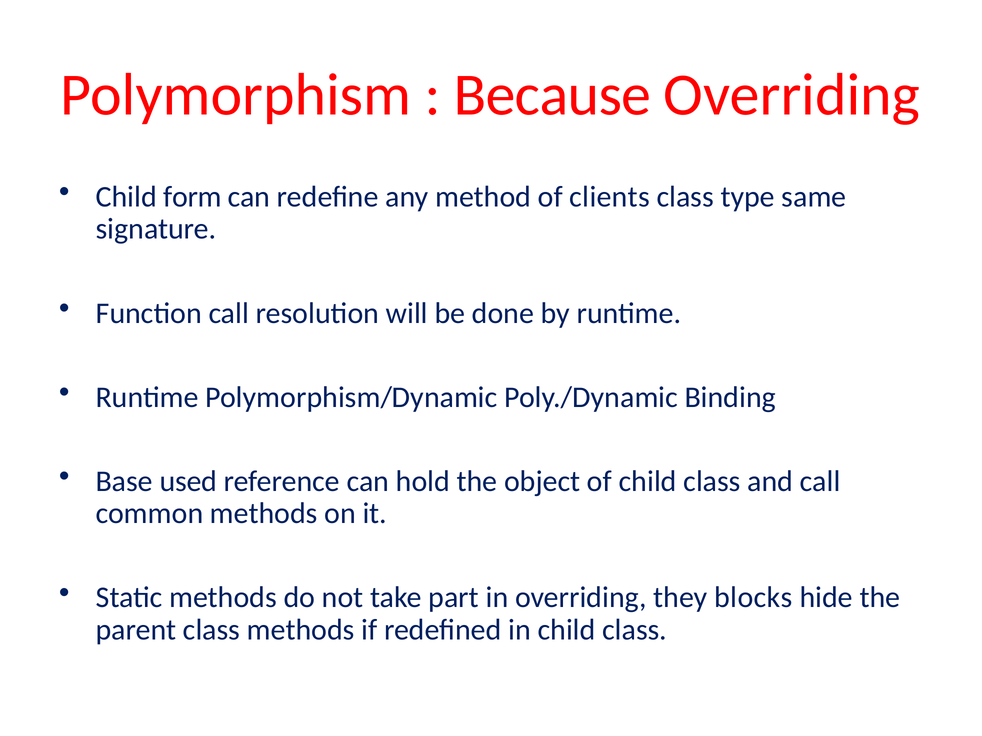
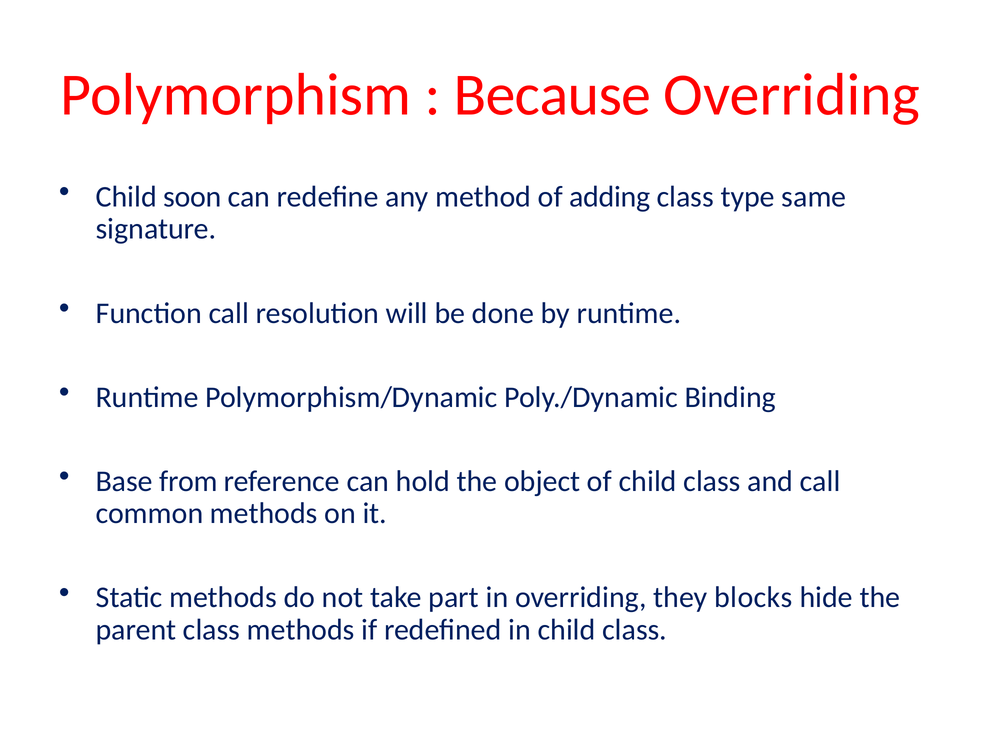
form: form -> soon (192, 197)
clients: clients -> adding (610, 197)
used: used -> from (188, 482)
